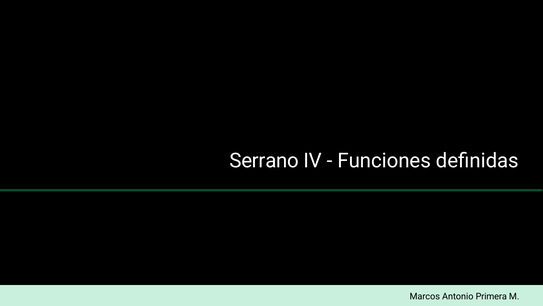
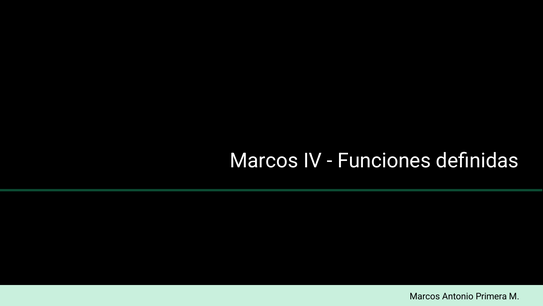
Serrano: Serrano -> Marcos (264, 160)
